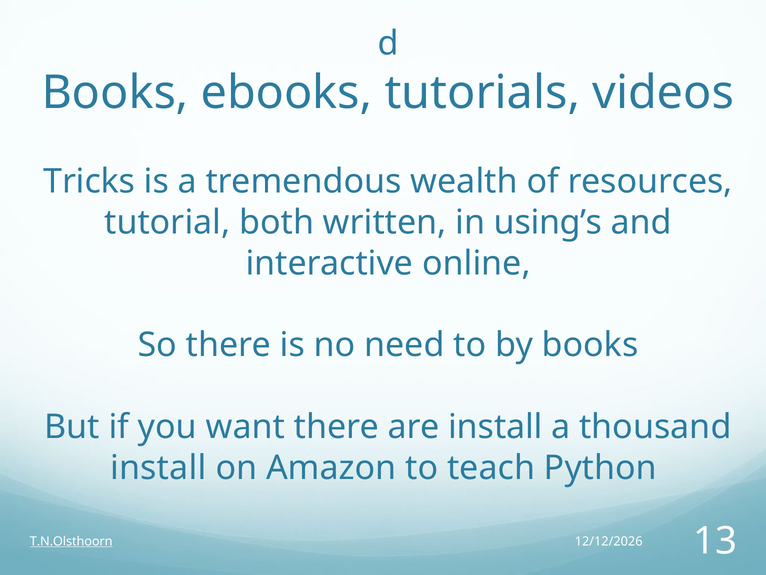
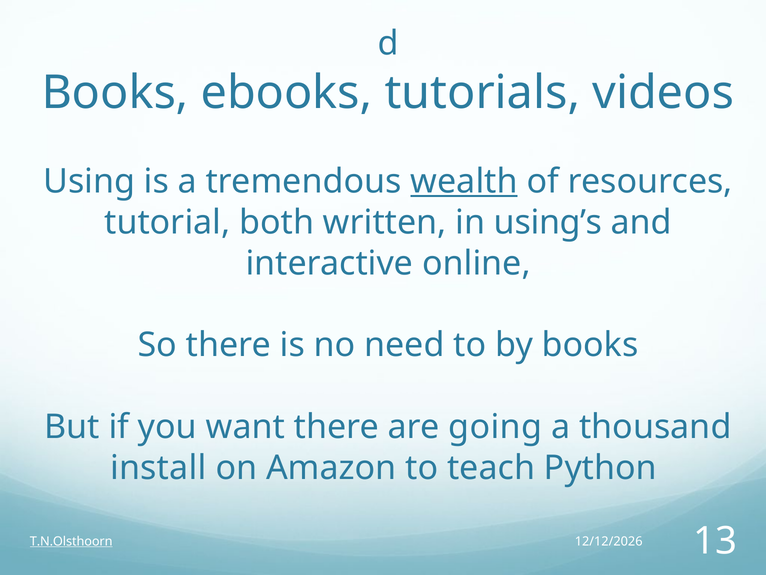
Tricks: Tricks -> Using (89, 181)
wealth underline: none -> present (464, 181)
are install: install -> going (495, 427)
